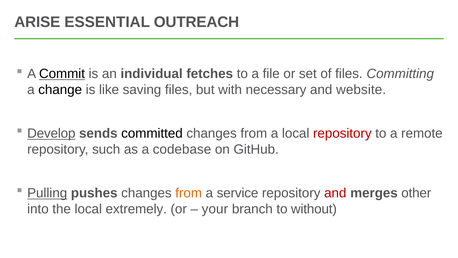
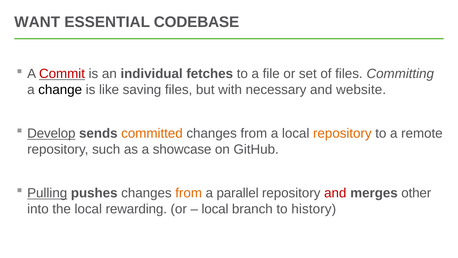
ARISE: ARISE -> WANT (37, 22)
OUTREACH: OUTREACH -> CODEBASE (196, 22)
Commit colour: black -> red (62, 74)
committed colour: black -> orange (152, 133)
repository colour: red -> orange (342, 133)
codebase: codebase -> showcase (182, 149)
service: service -> parallel (238, 193)
extremely: extremely -> rewarding (136, 209)
your: your -> local (215, 209)
without: without -> history (314, 209)
